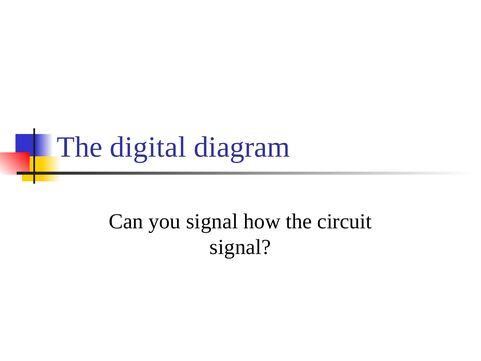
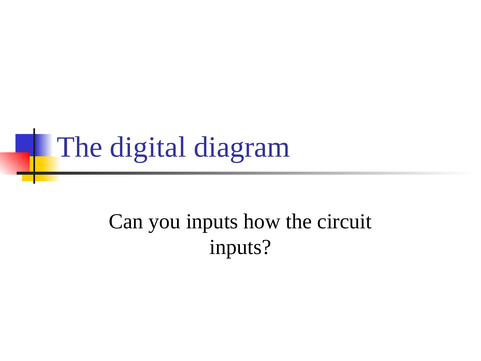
you signal: signal -> inputs (212, 221)
signal: signal -> inputs (240, 247)
